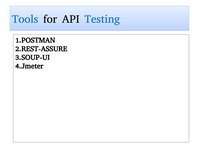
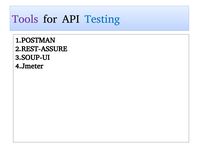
Tools colour: blue -> purple (25, 19)
